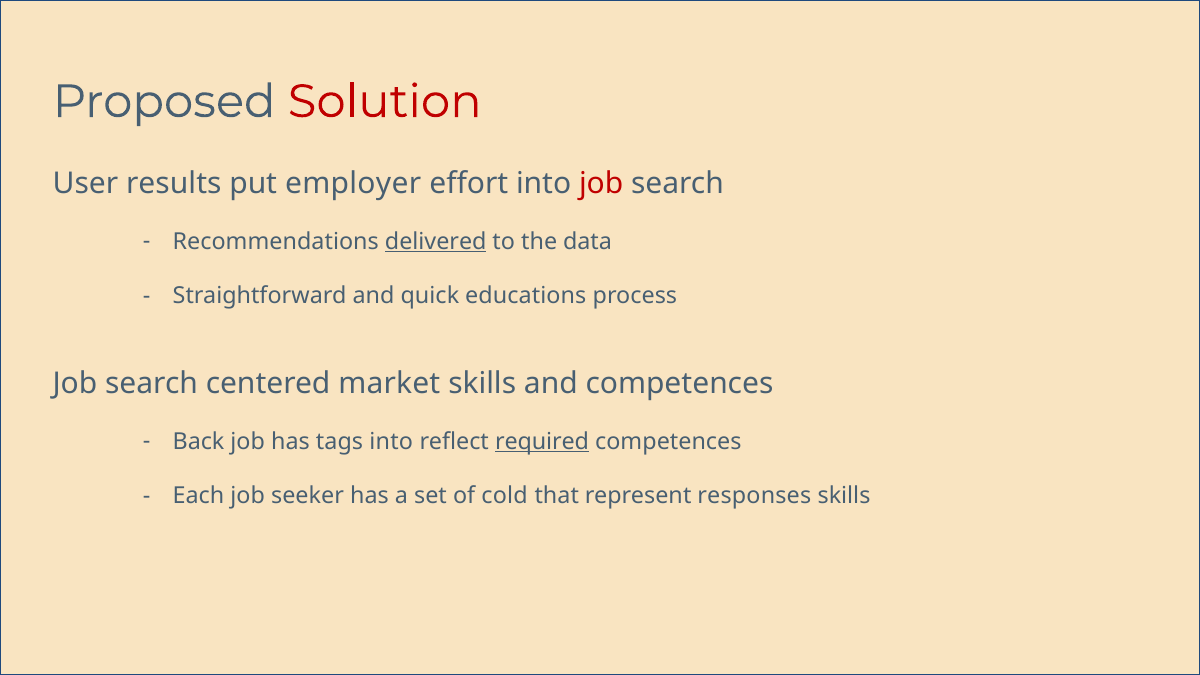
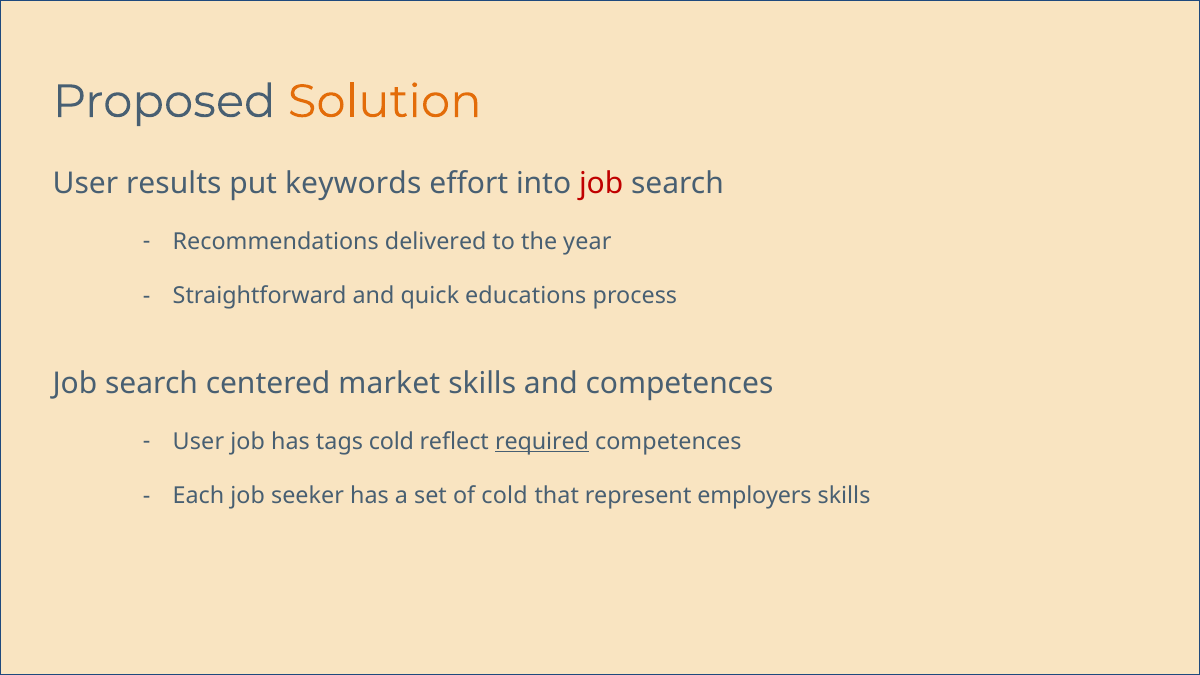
Solution colour: red -> orange (385, 102)
employer: employer -> keywords (353, 183)
delivered underline: present -> none (436, 242)
data: data -> year (587, 242)
Back: Back -> User (198, 441)
tags into: into -> cold (391, 441)
responses: responses -> employers (754, 496)
